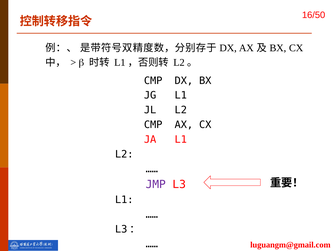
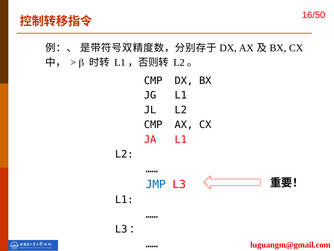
JMP colour: purple -> blue (156, 184)
